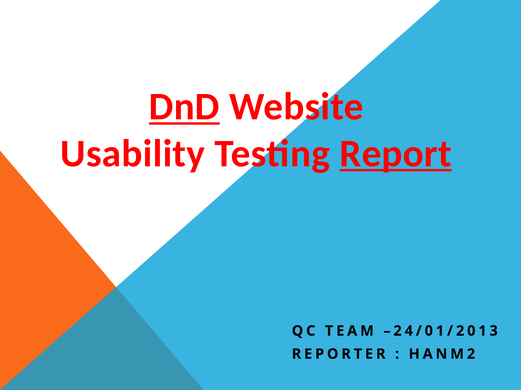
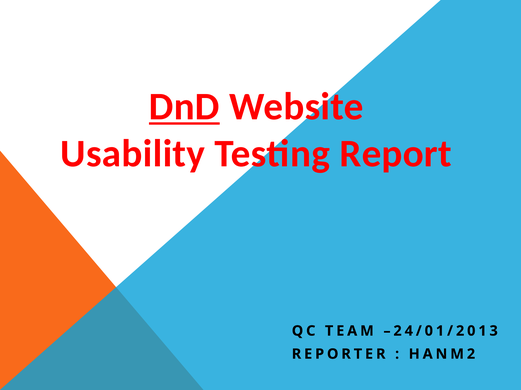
Report underline: present -> none (396, 154)
